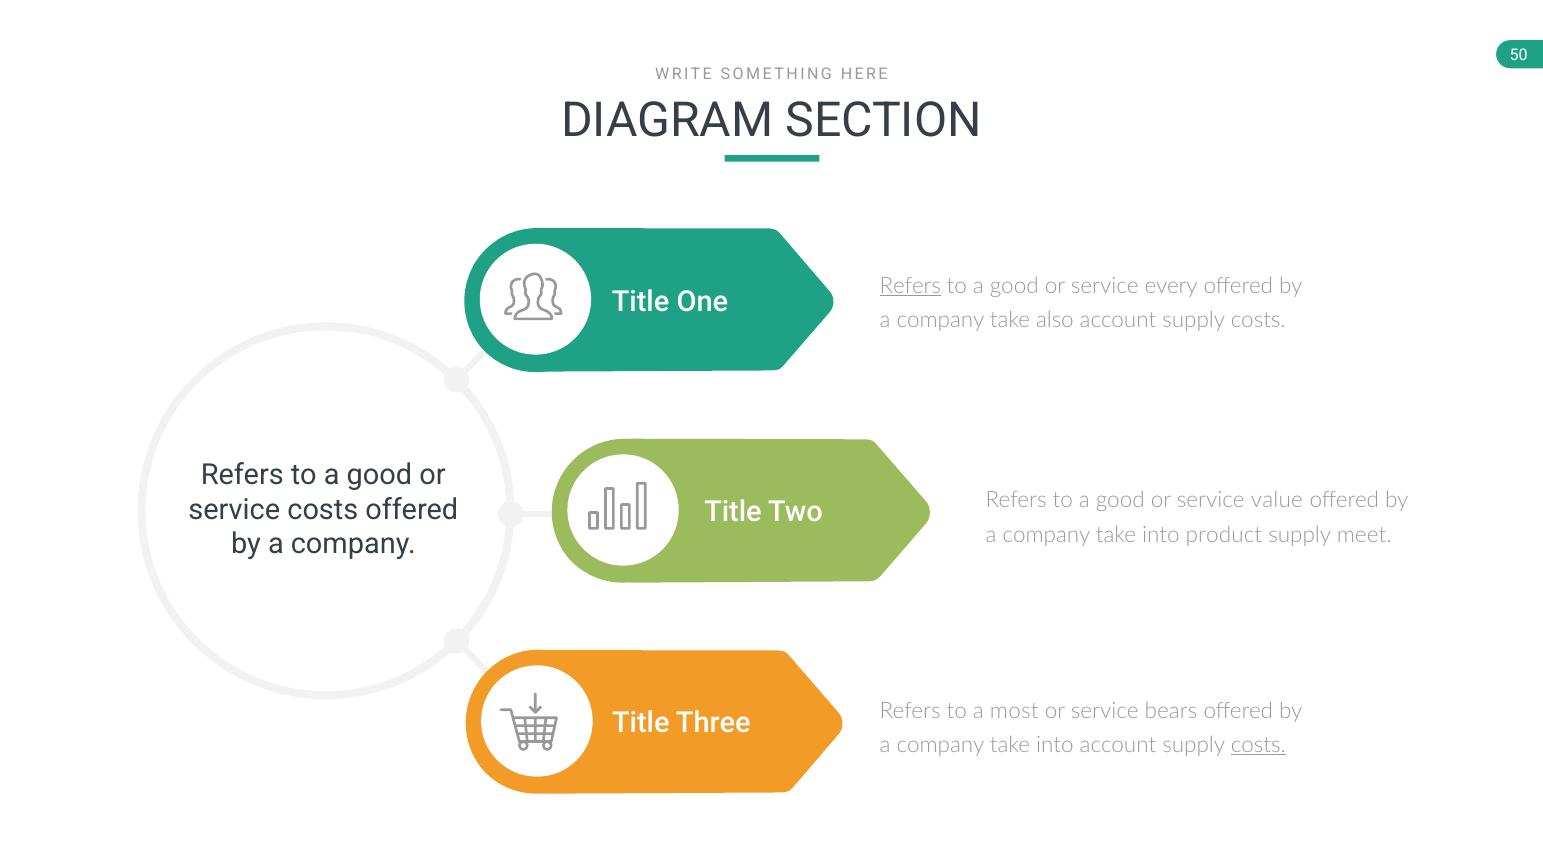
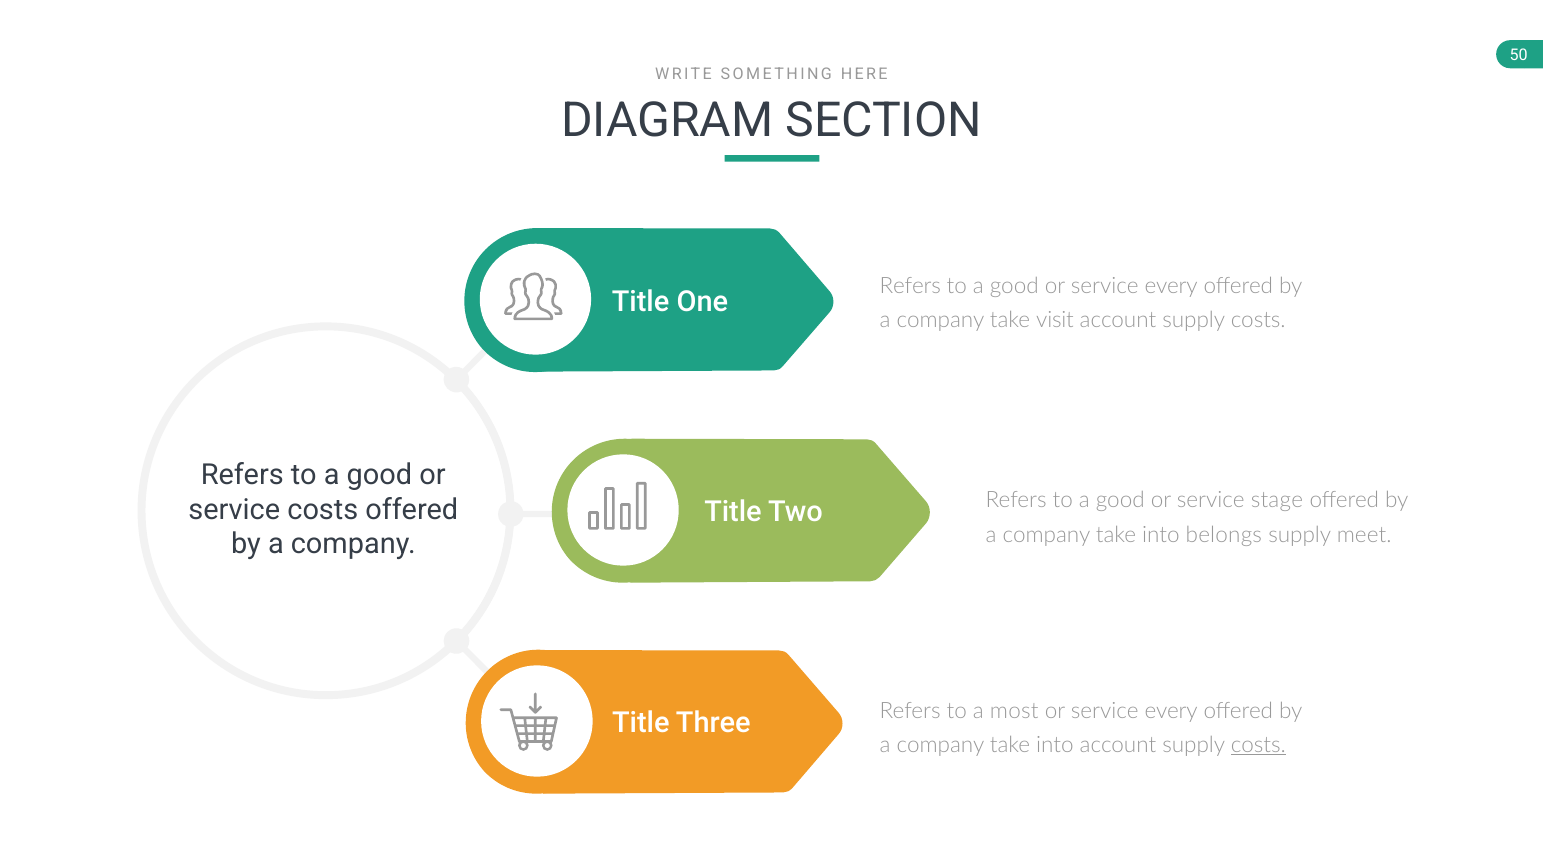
Refers underline: present -> none (910, 286)
also: also -> visit (1055, 321)
value: value -> stage (1277, 500)
product: product -> belongs (1224, 535)
bears: bears -> every (1171, 711)
